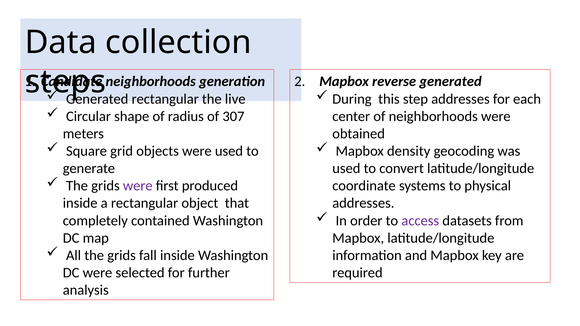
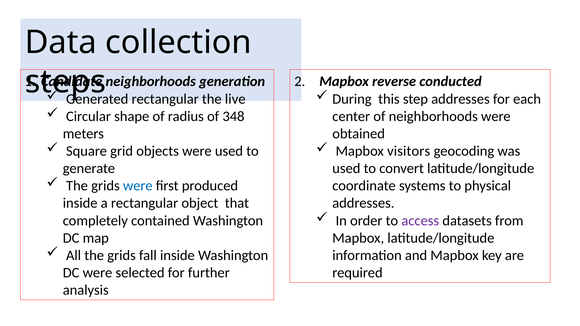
reverse generated: generated -> conducted (451, 82)
307: 307 -> 348 (233, 116)
density: density -> visitors (409, 151)
were colour: purple -> blue (138, 186)
